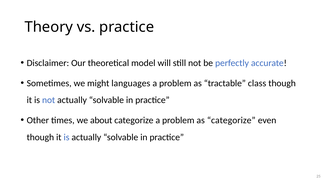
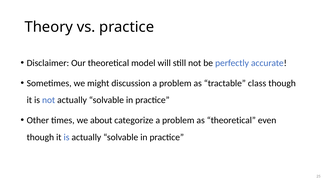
languages: languages -> discussion (131, 84)
as categorize: categorize -> theoretical (231, 121)
